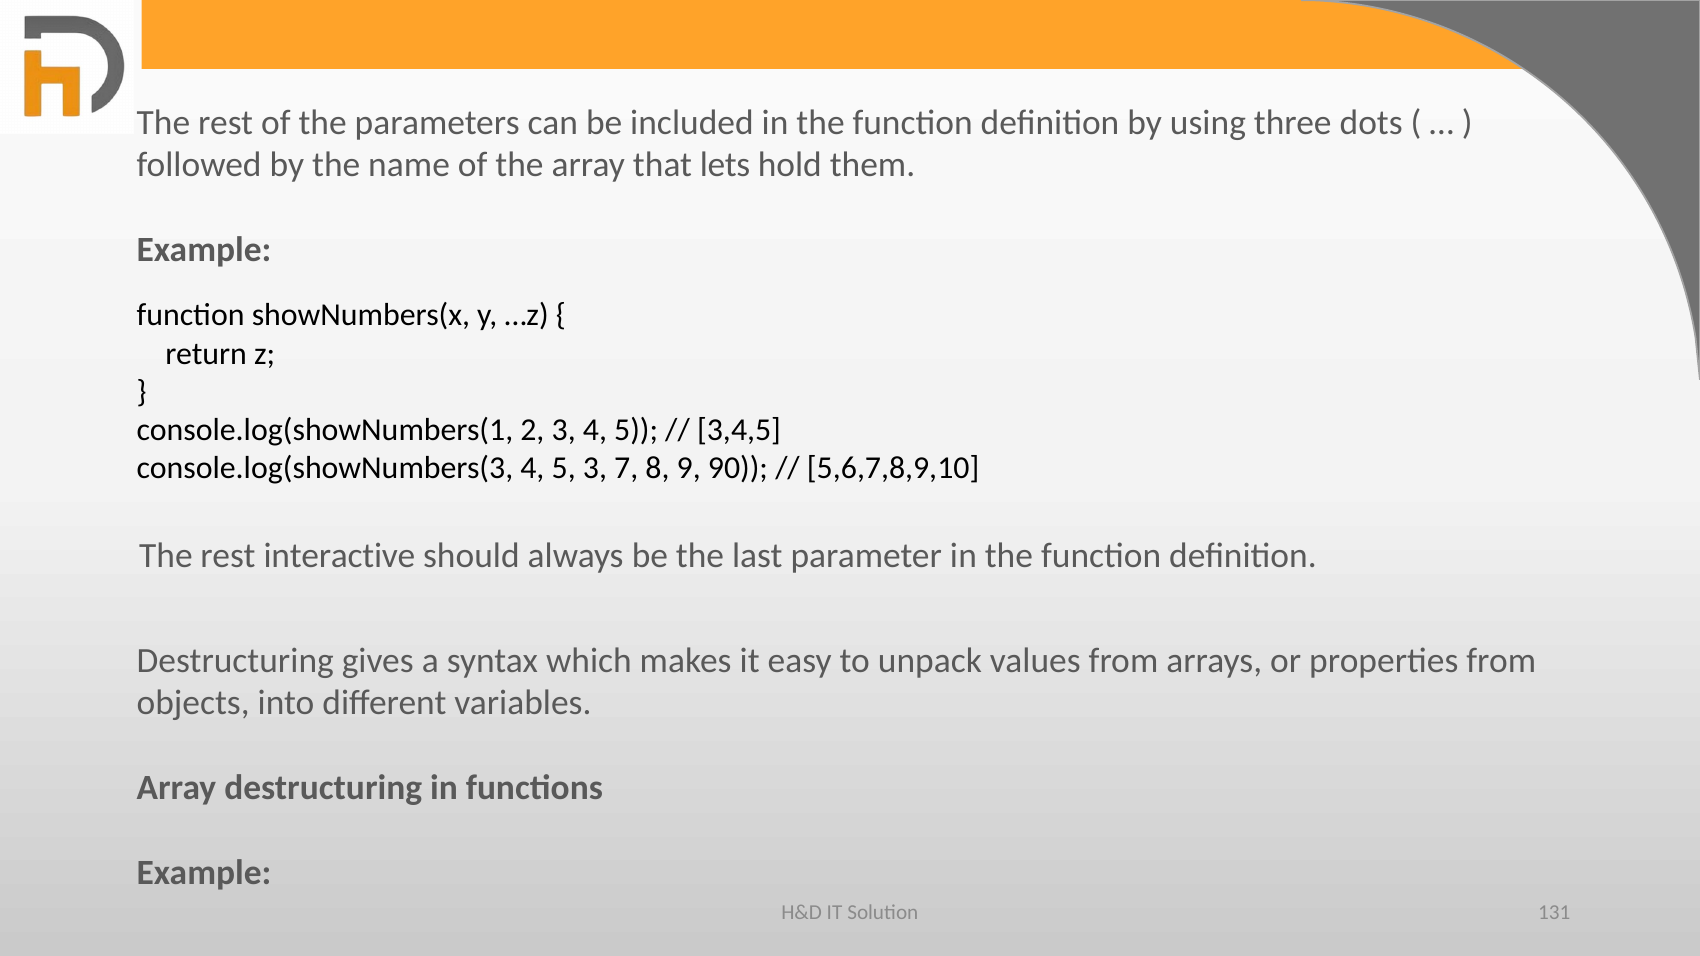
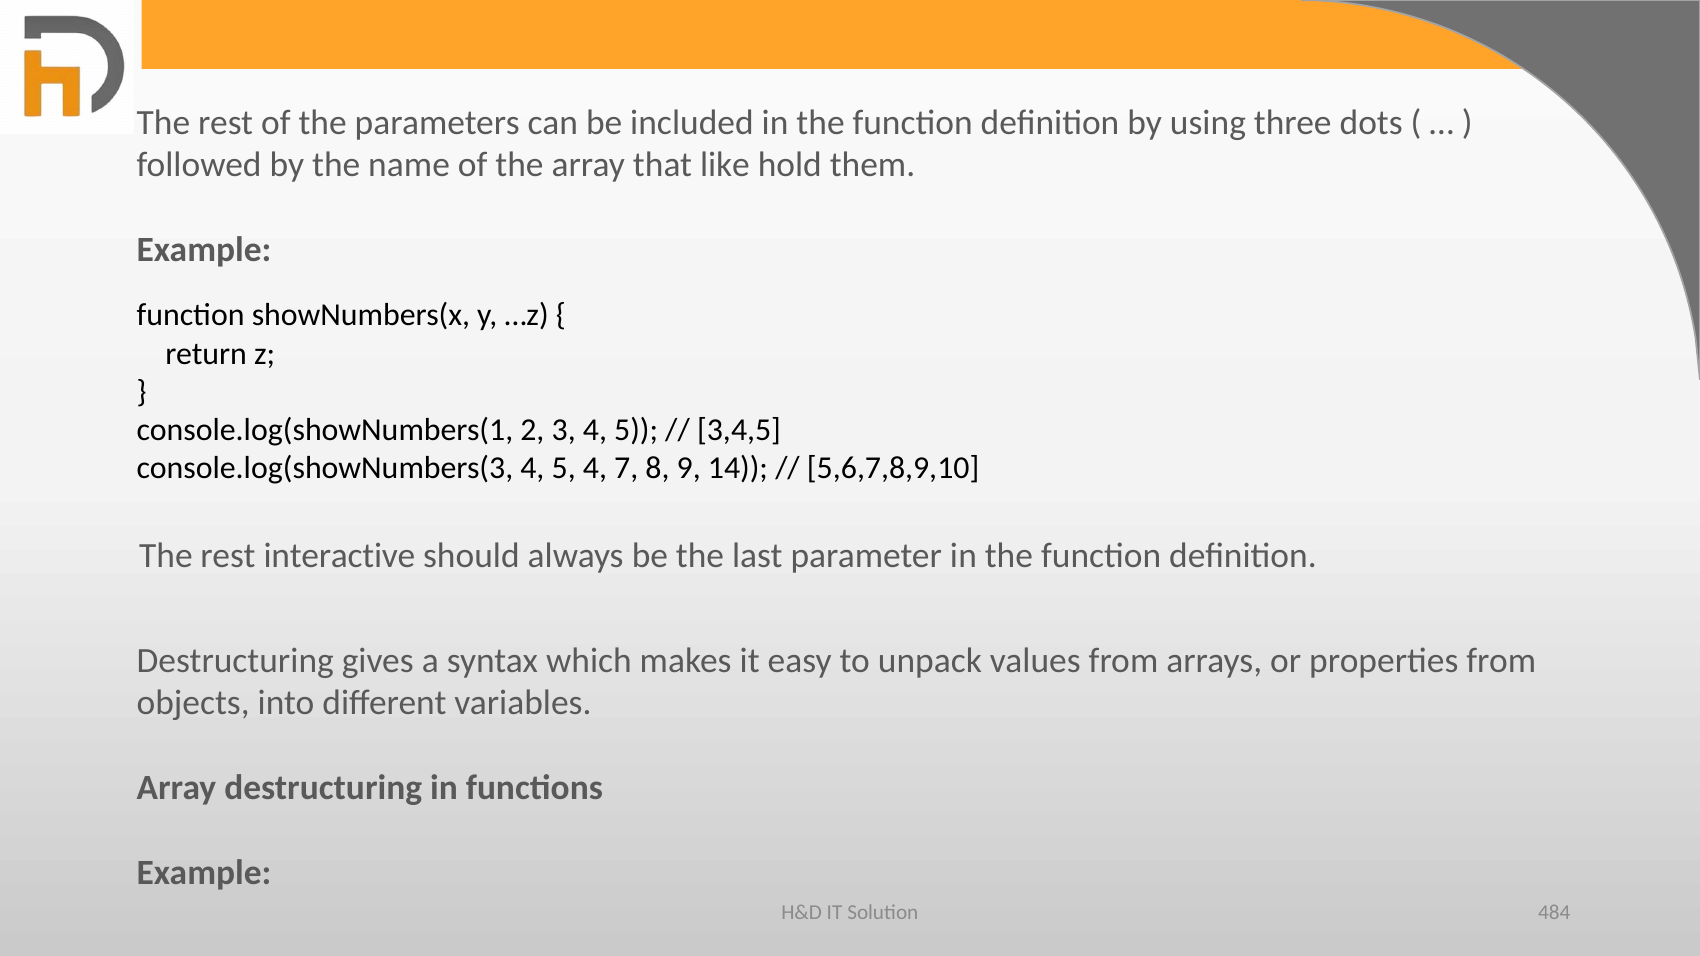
lets: lets -> like (725, 165)
5 3: 3 -> 4 (595, 468)
90: 90 -> 14 (738, 468)
131: 131 -> 484 (1554, 913)
